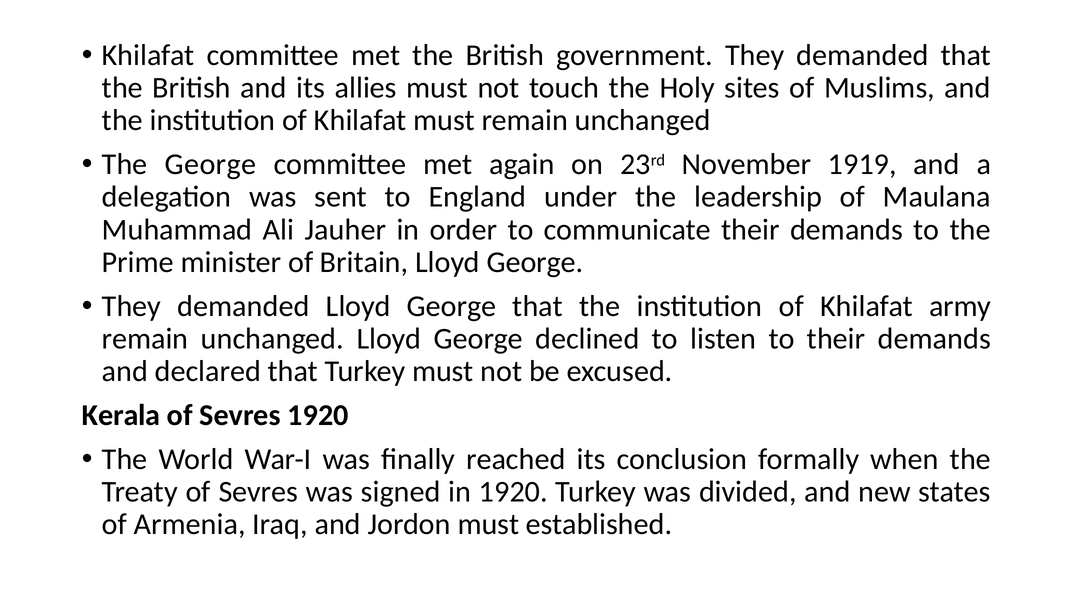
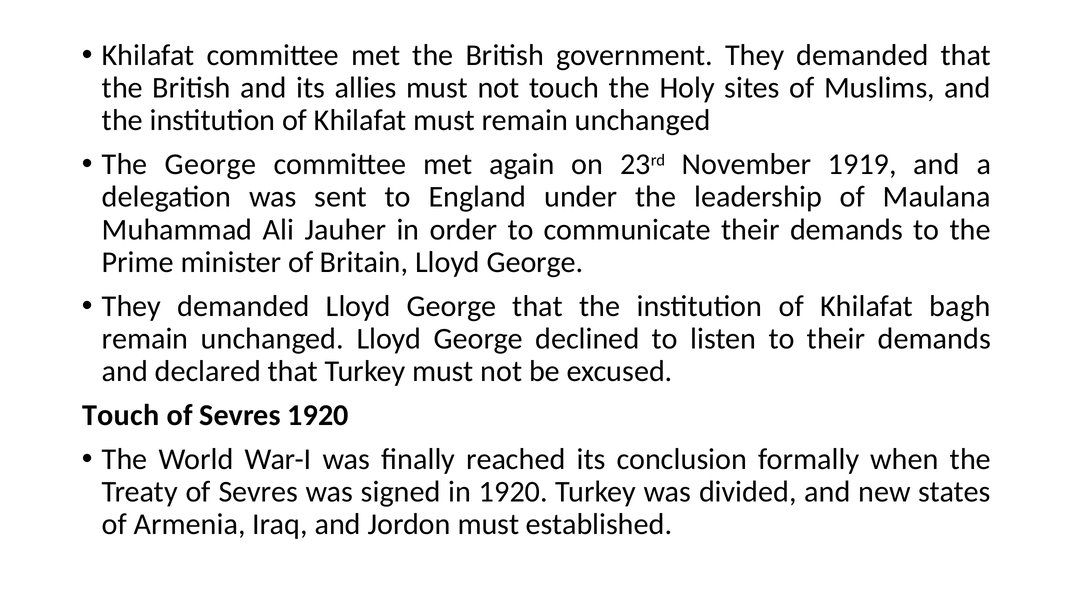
army: army -> bagh (960, 306)
Kerala: Kerala -> Touch (121, 415)
